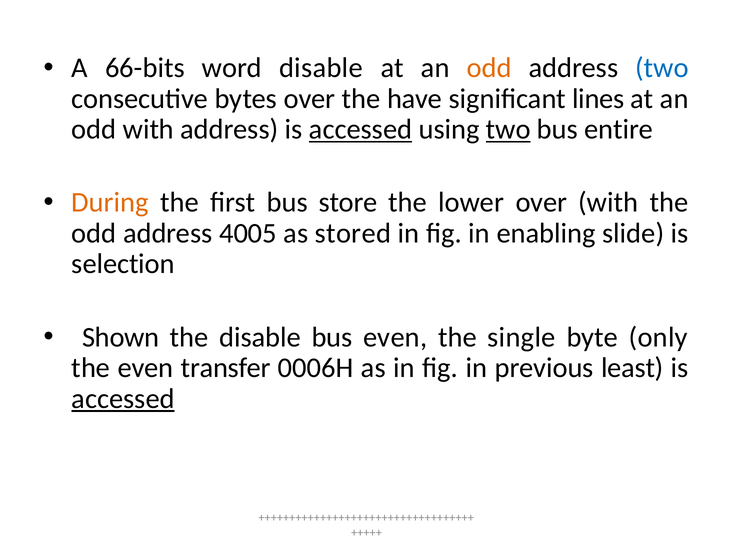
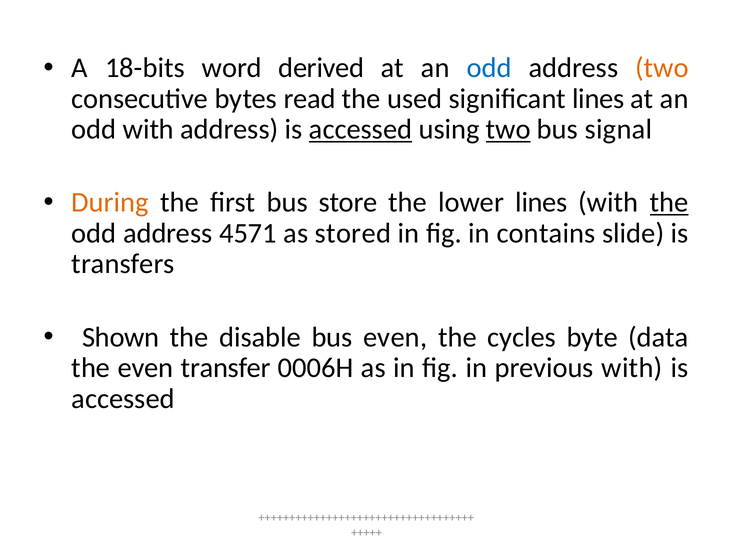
66-bits: 66-bits -> 18-bits (145, 68)
word disable: disable -> derived (321, 68)
odd colour: orange -> blue (489, 68)
two colour: blue -> orange (662, 68)
bytes over: over -> read (310, 99)
have: have -> used (415, 99)
entire: entire -> signal (618, 129)
lower over: over -> lines (541, 202)
the underline: none -> present (669, 202)
4005: 4005 -> 4571 (248, 233)
enabling: enabling -> contains (546, 233)
selection: selection -> transfers (123, 264)
single: single -> cycles (522, 337)
only: only -> data (658, 337)
previous least: least -> with (632, 368)
accessed underline: present -> none (123, 399)
